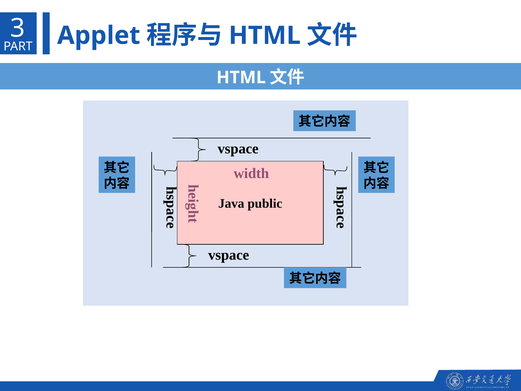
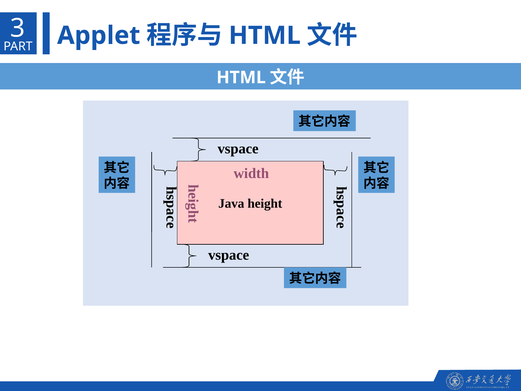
public: public -> height (265, 203)
